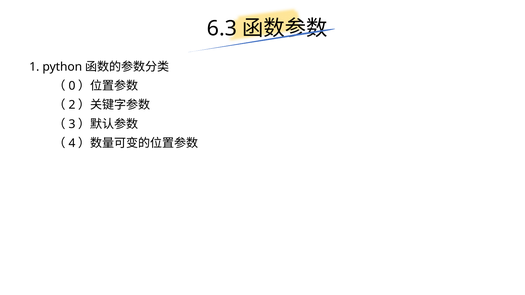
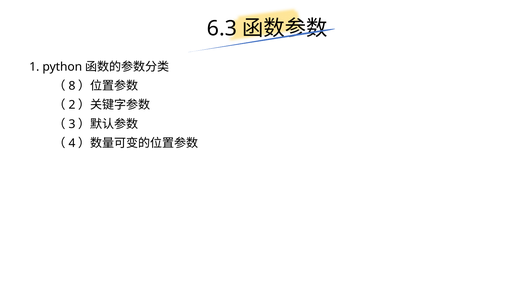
0: 0 -> 8 (72, 86)
